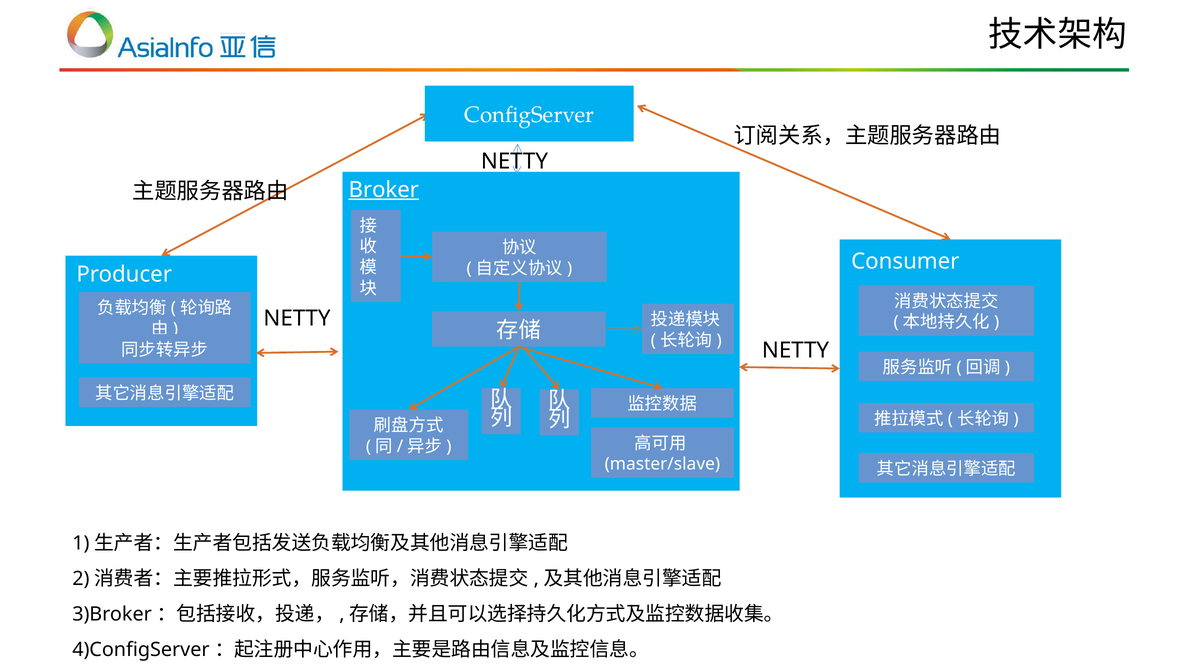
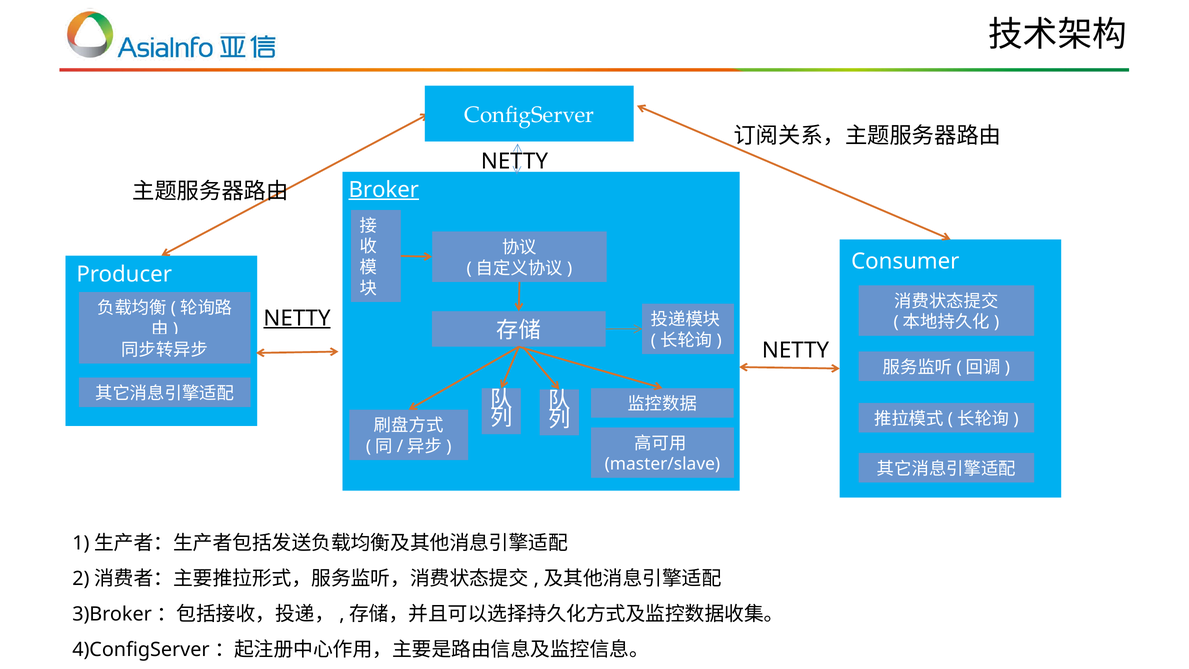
NETTY underline: none -> present (297, 318)
